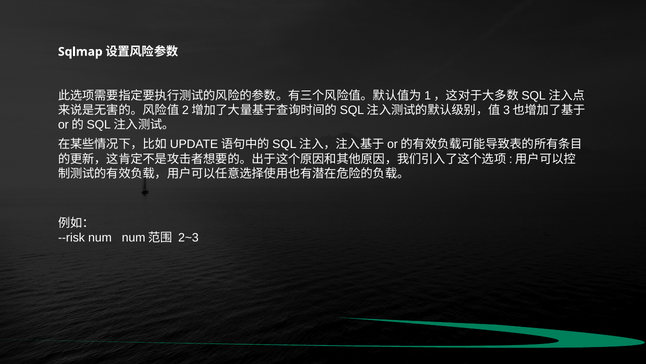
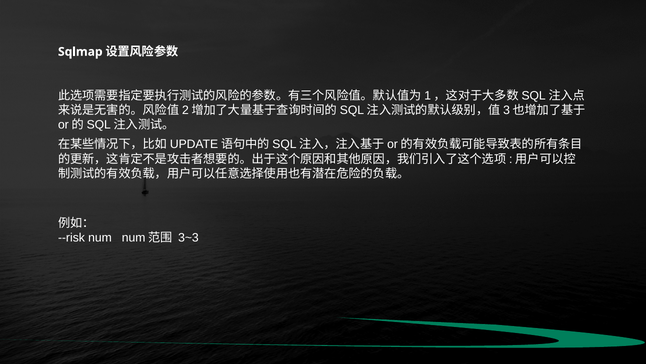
2~3: 2~3 -> 3~3 (188, 237)
